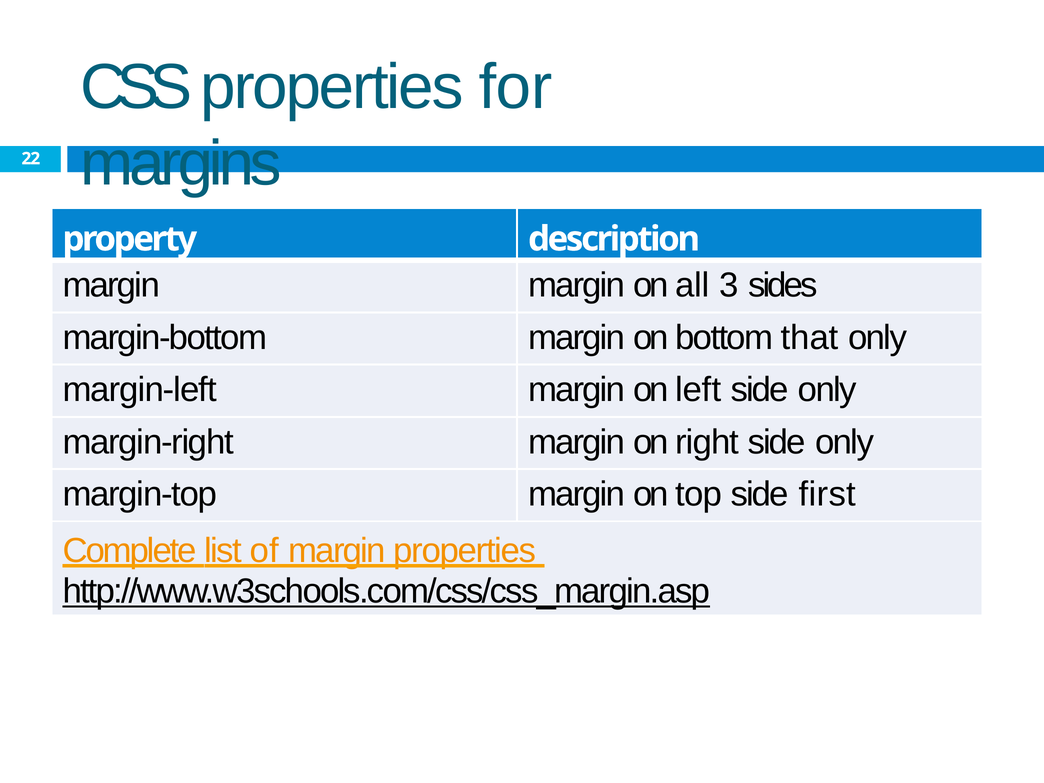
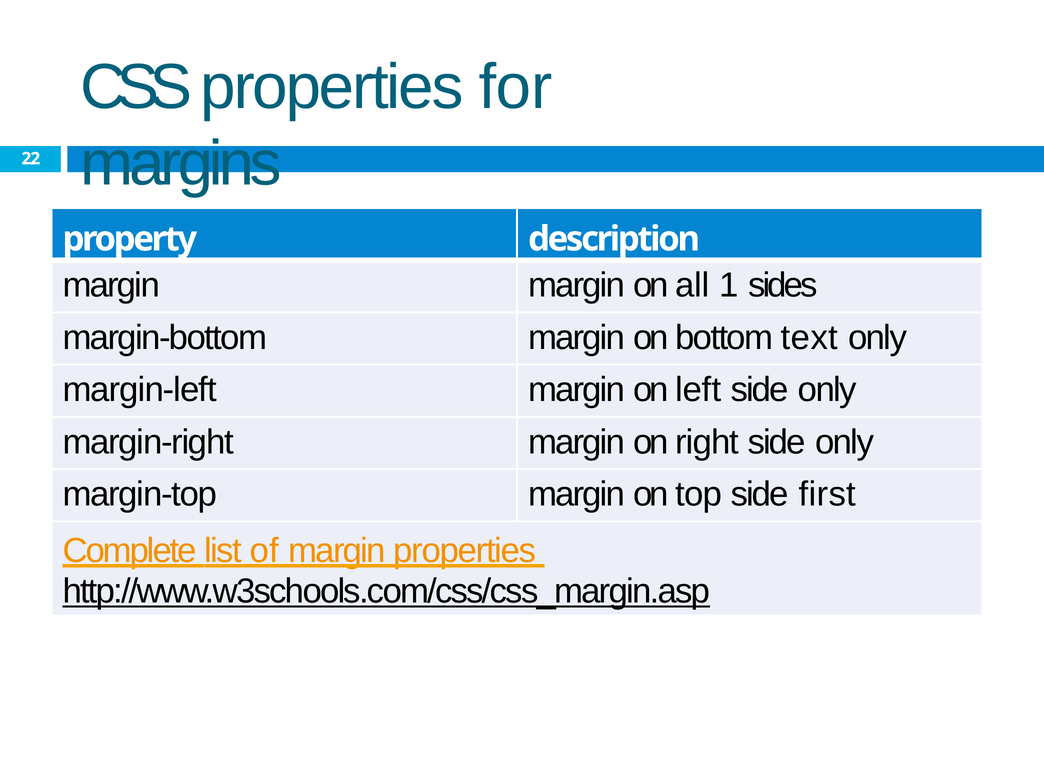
3: 3 -> 1 (729, 285)
that: that -> text (810, 338)
